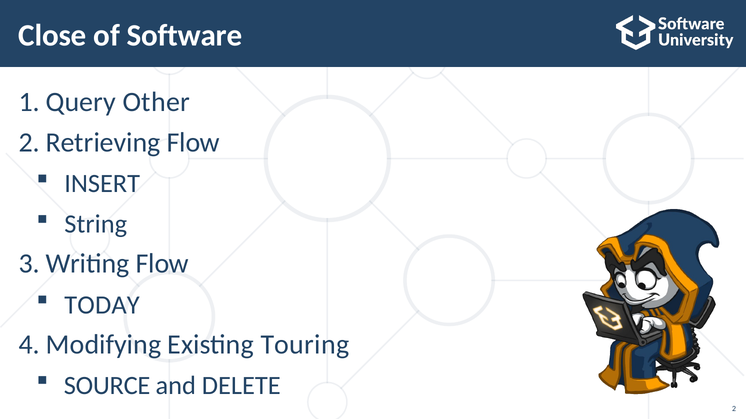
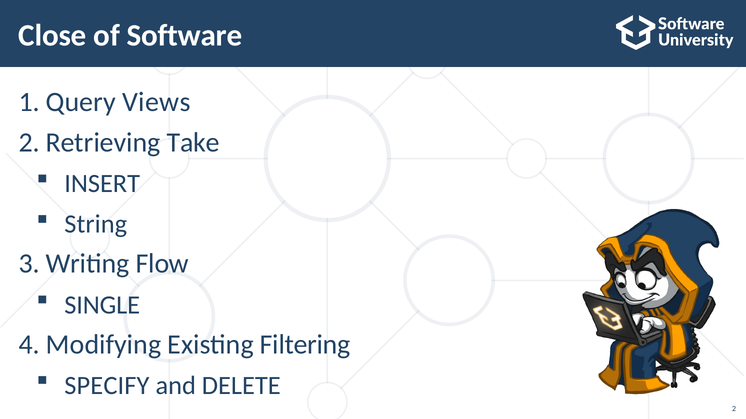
Other: Other -> Views (156, 102)
Flow: Flow -> Take (193, 143)
TODAY: TODAY -> SINGLE (102, 305)
Touring: Touring -> Filtering (305, 345)
SOURCE: SOURCE -> SPECIFY (107, 386)
